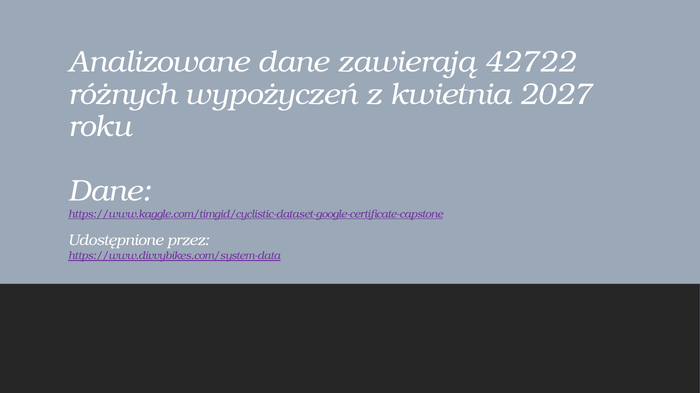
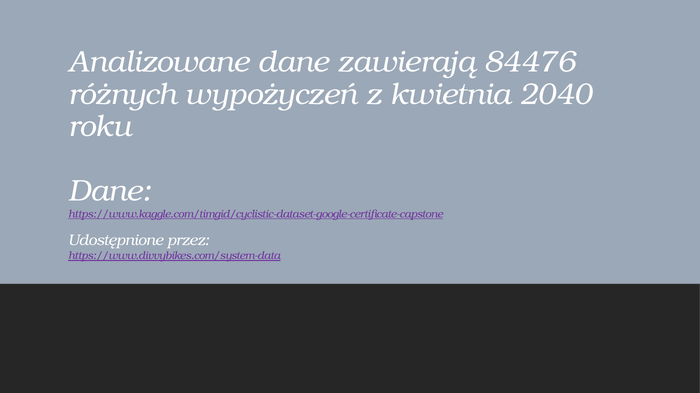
42722: 42722 -> 84476 (530, 62)
2027: 2027 -> 2040 (556, 94)
